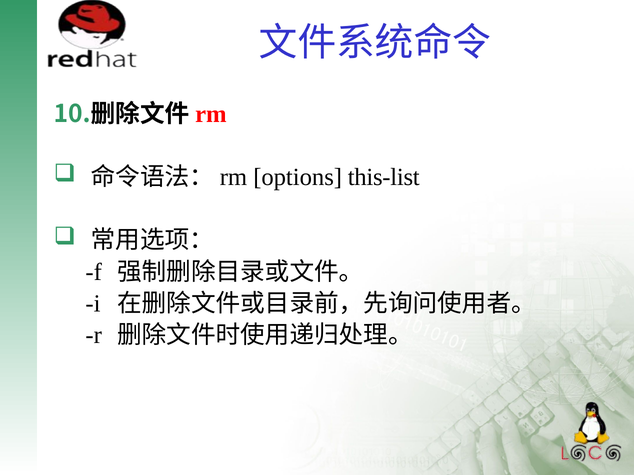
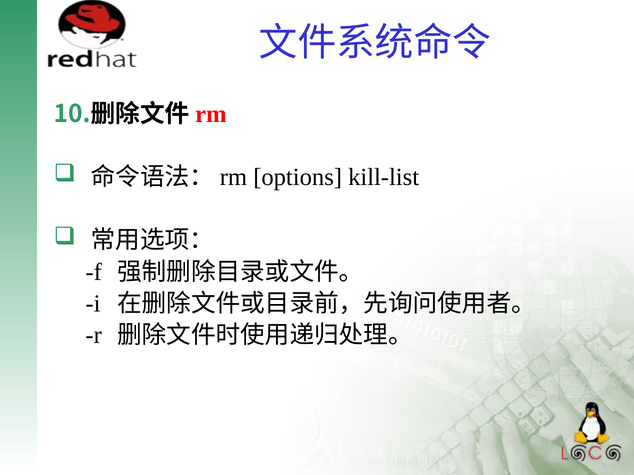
this-list: this-list -> kill-list (384, 177)
